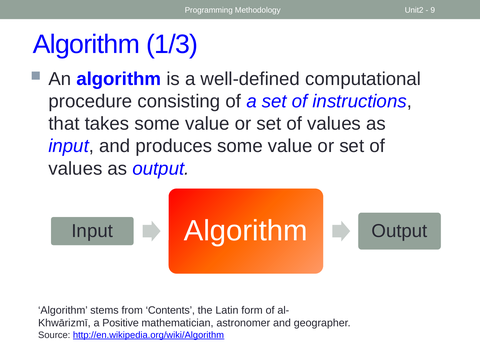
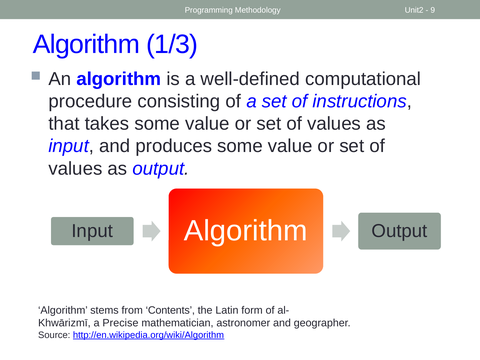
Positive: Positive -> Precise (120, 323)
